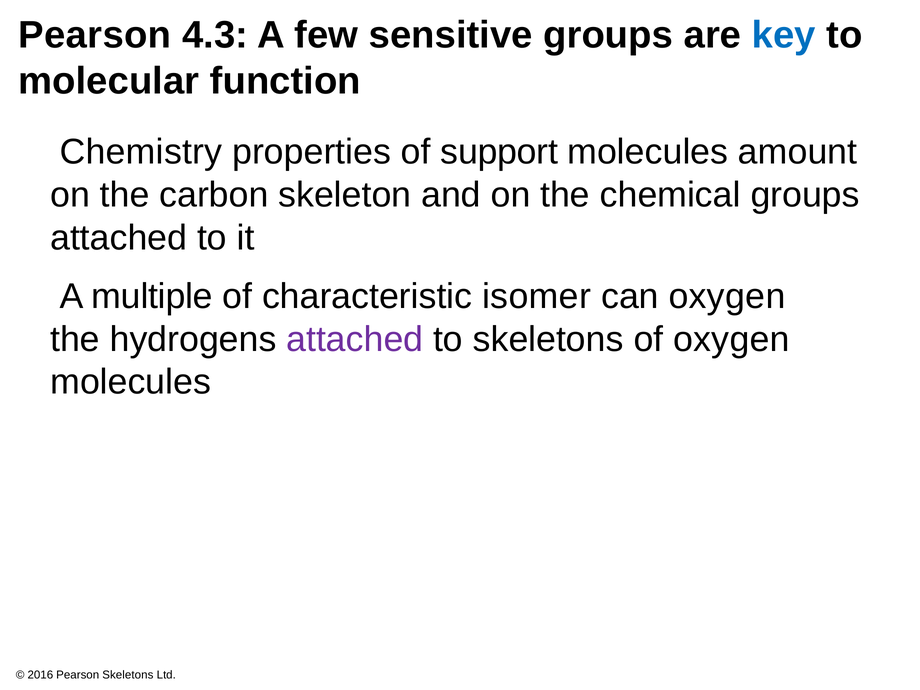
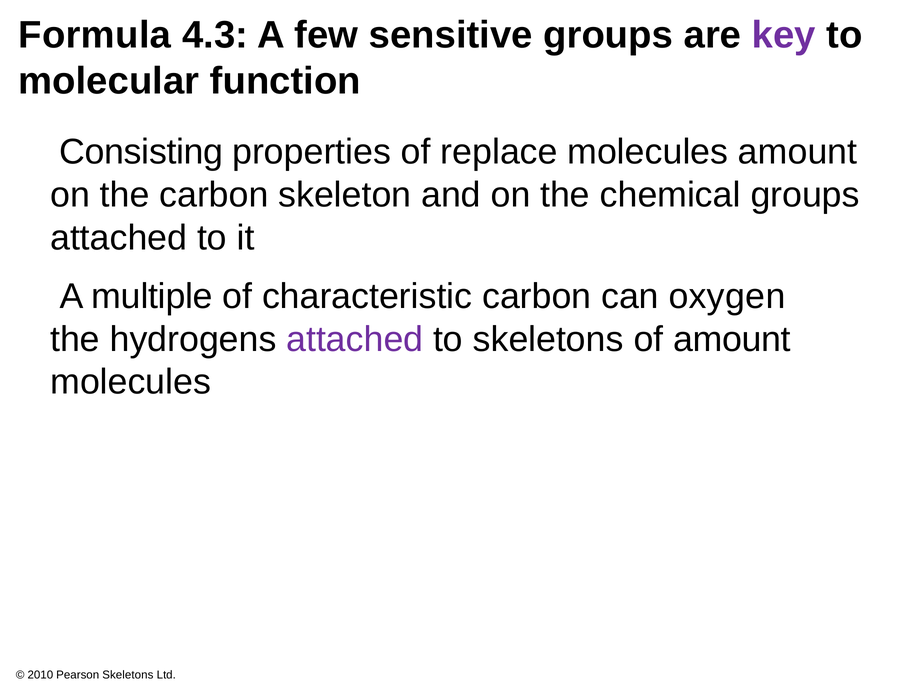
Pearson: Pearson -> Formula (95, 35)
key colour: blue -> purple (784, 35)
Chemistry: Chemistry -> Consisting (141, 152)
support: support -> replace (499, 152)
characteristic isomer: isomer -> carbon (537, 296)
of oxygen: oxygen -> amount (732, 339)
2016: 2016 -> 2010 (40, 675)
